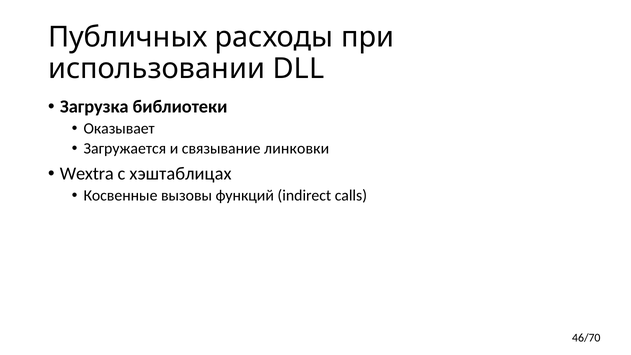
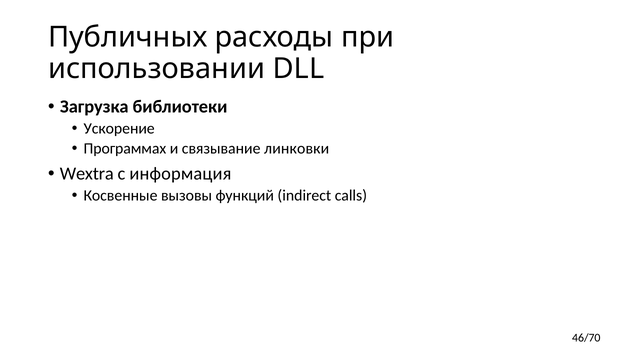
Оказывает: Оказывает -> Ускорение (119, 128)
Загружается: Загружается -> Программах (125, 149)
хэштаблицах: хэштаблицах -> информация (180, 174)
